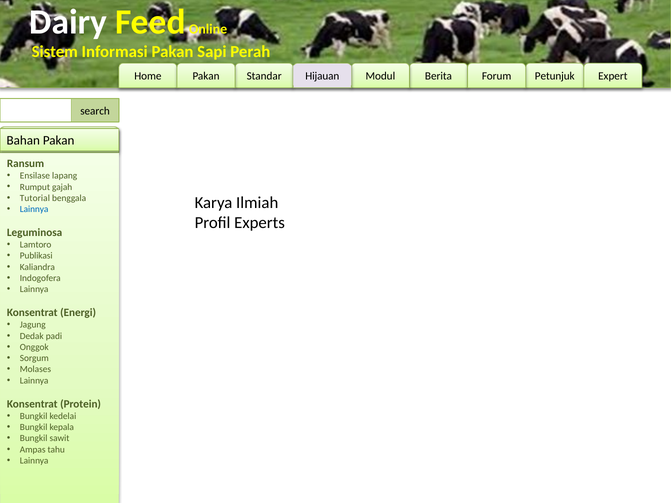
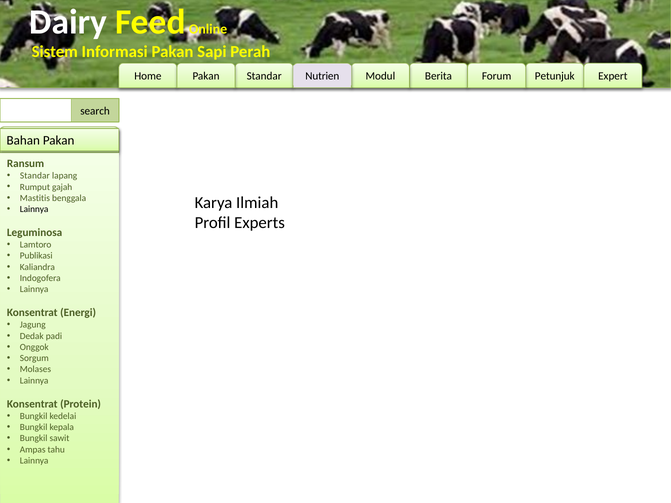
Hijauan: Hijauan -> Nutrien (322, 76)
Ensilase: Ensilase -> Standar (35, 176)
Tutorial: Tutorial -> Mastitis (35, 198)
Lainnya colour: blue -> black (34, 209)
